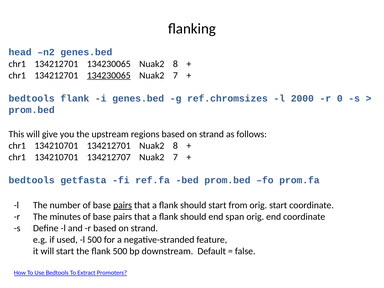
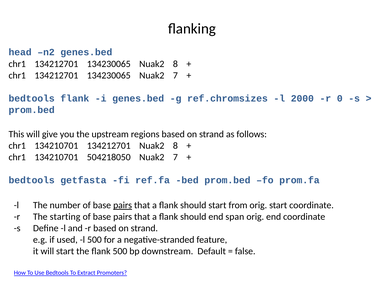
134230065 underline: present -> none (109, 75)
134212707: 134212707 -> 504218050 (109, 157)
minutes: minutes -> starting (65, 217)
